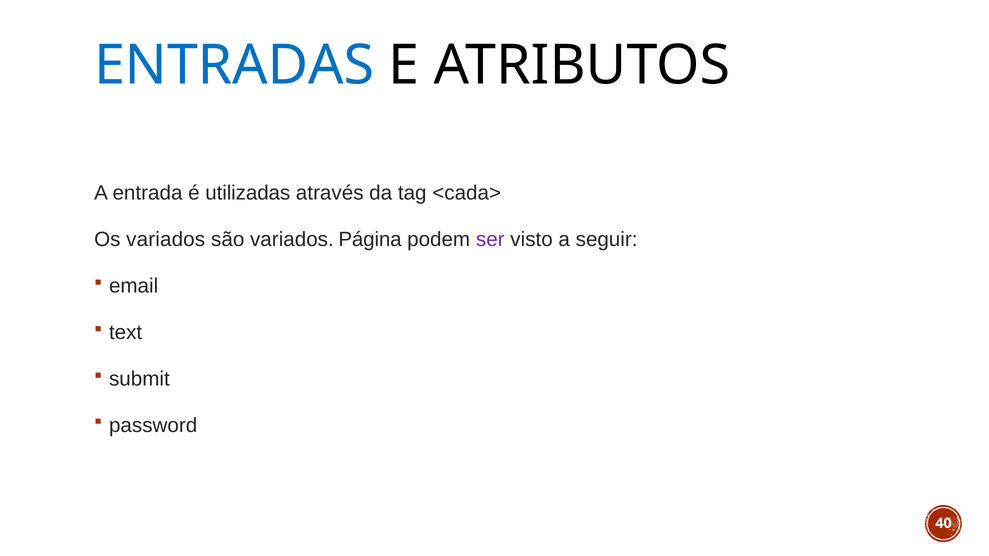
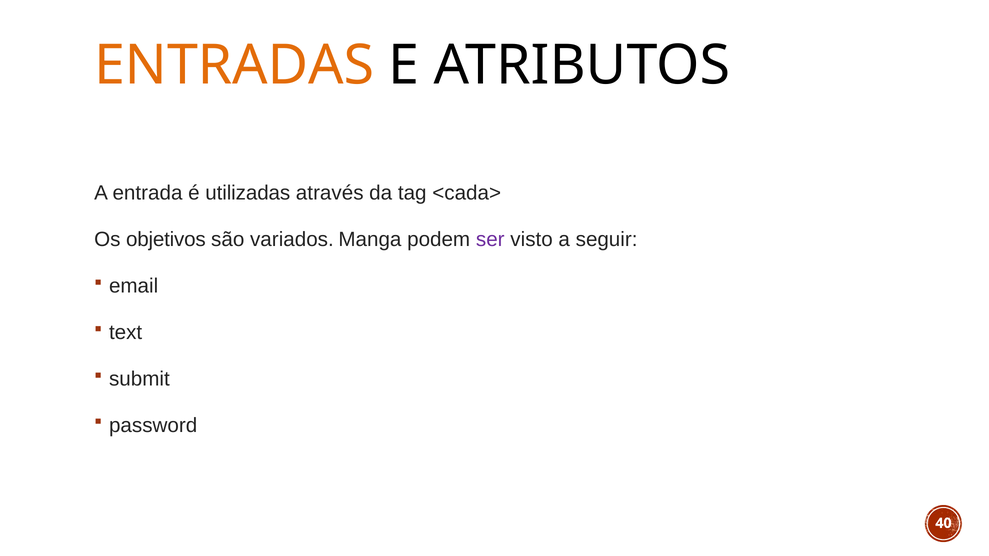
ENTRADAS colour: blue -> orange (234, 66)
Os variados: variados -> objetivos (166, 240)
Página: Página -> Manga (370, 240)
